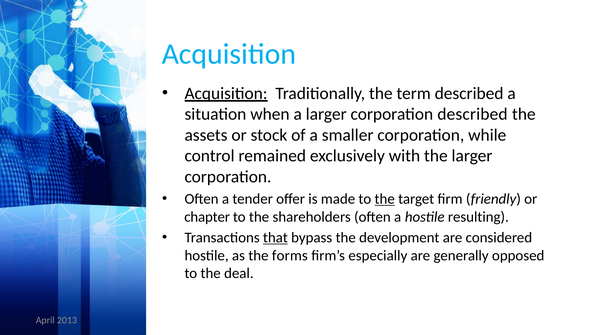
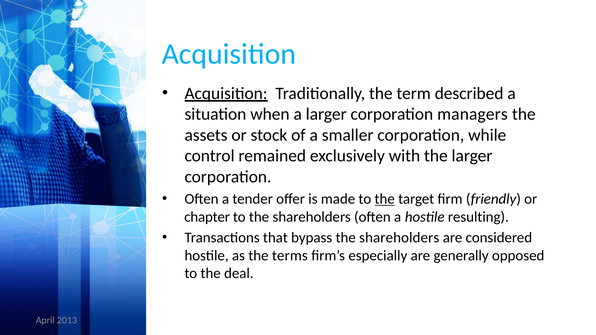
corporation described: described -> managers (472, 114)
that underline: present -> none (275, 238)
bypass the development: development -> shareholders (399, 238)
forms: forms -> terms (290, 256)
